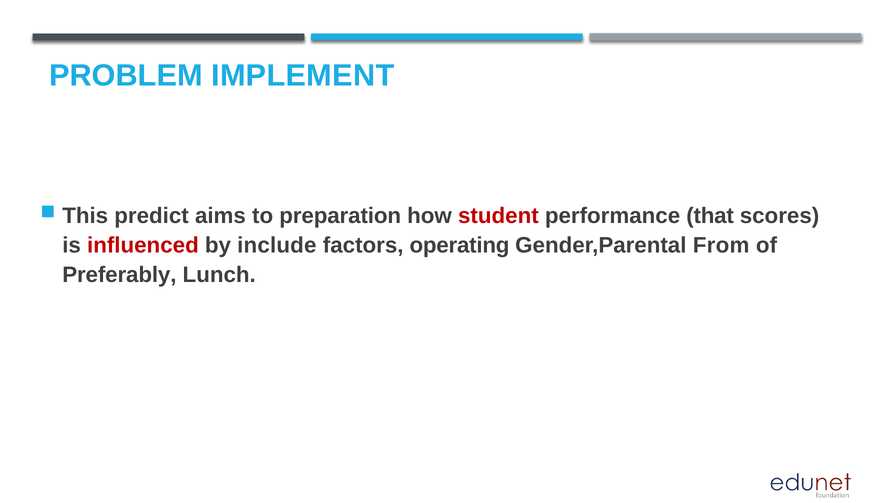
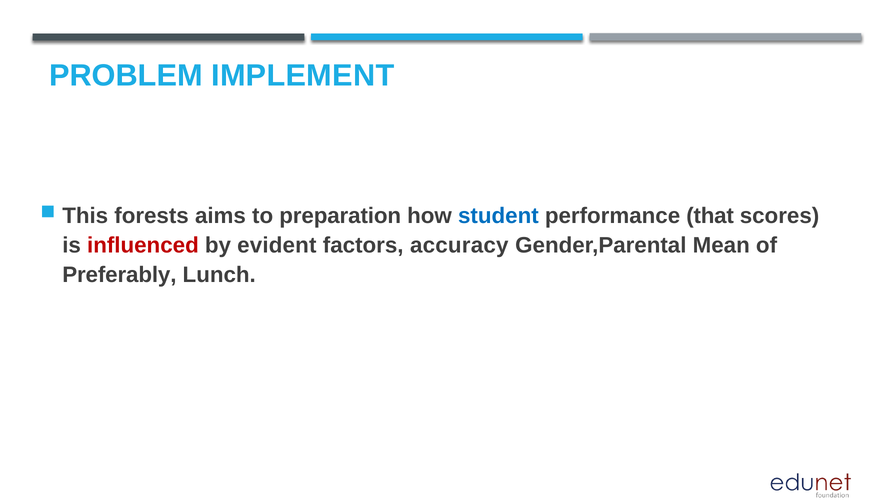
predict: predict -> forests (152, 216)
student colour: red -> blue (498, 216)
include: include -> evident (277, 245)
operating: operating -> accuracy (459, 245)
From: From -> Mean (721, 245)
